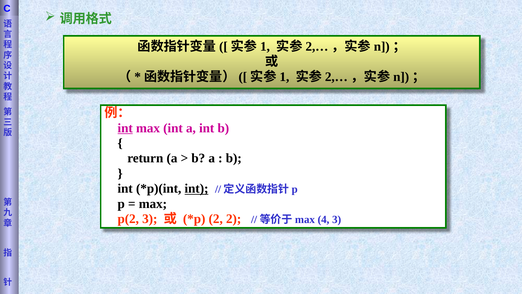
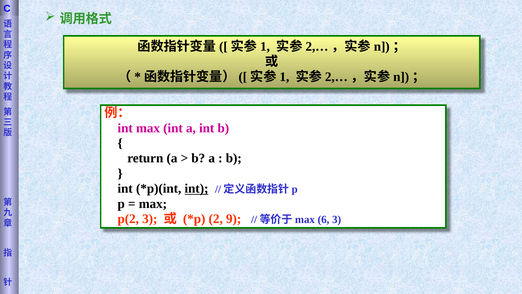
int underline: present -> none (125, 128)
2 2: 2 -> 9 (234, 219)
4: 4 -> 6 (323, 219)
